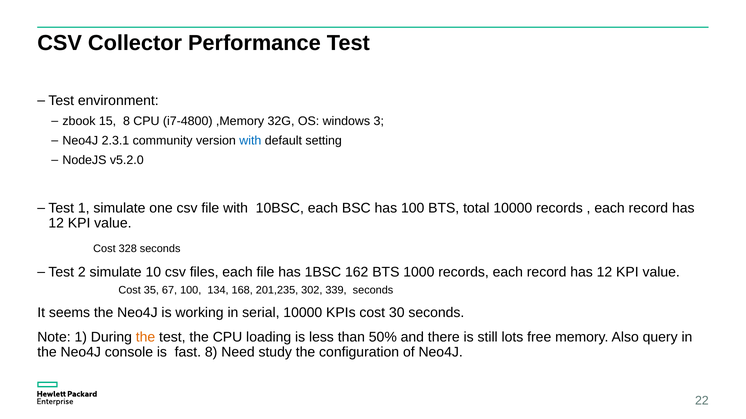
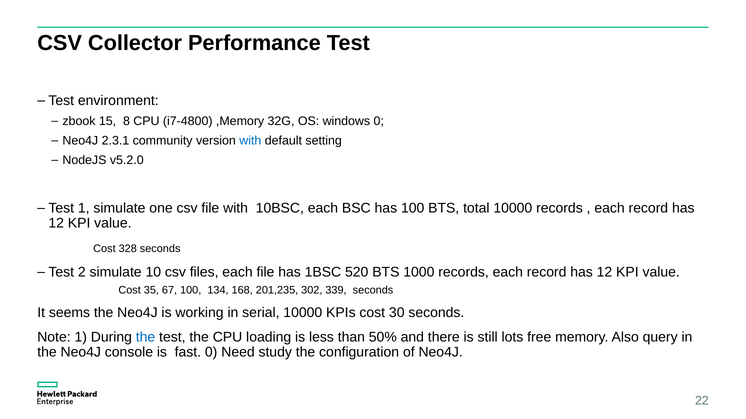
windows 3: 3 -> 0 (379, 121)
162: 162 -> 520 (357, 272)
the colour: orange -> blue (146, 338)
fast 8: 8 -> 0 (211, 353)
